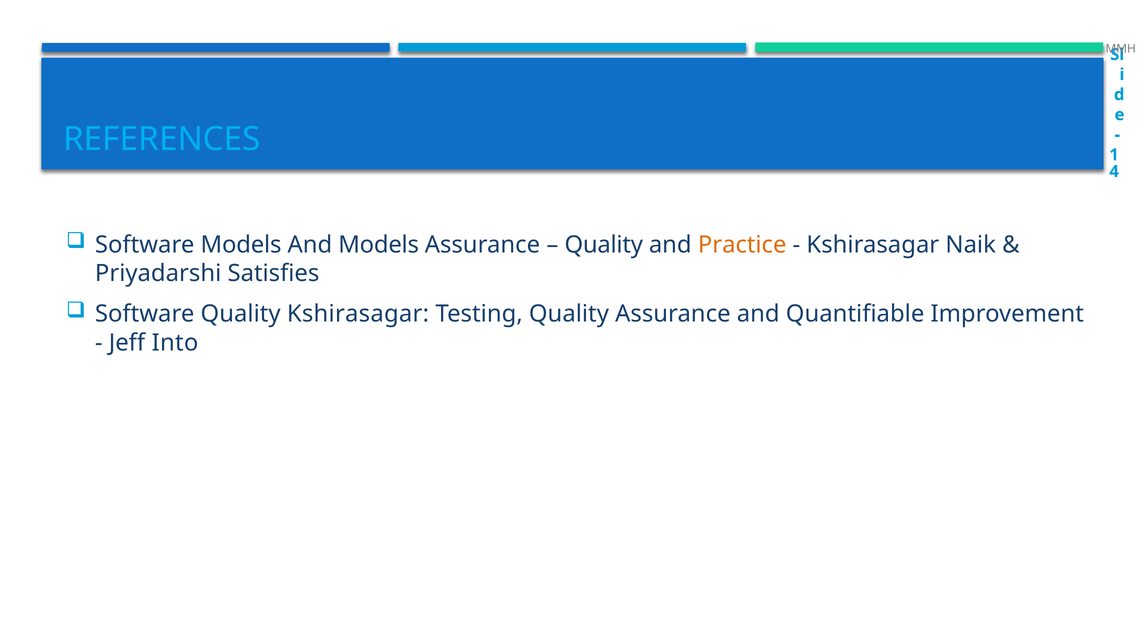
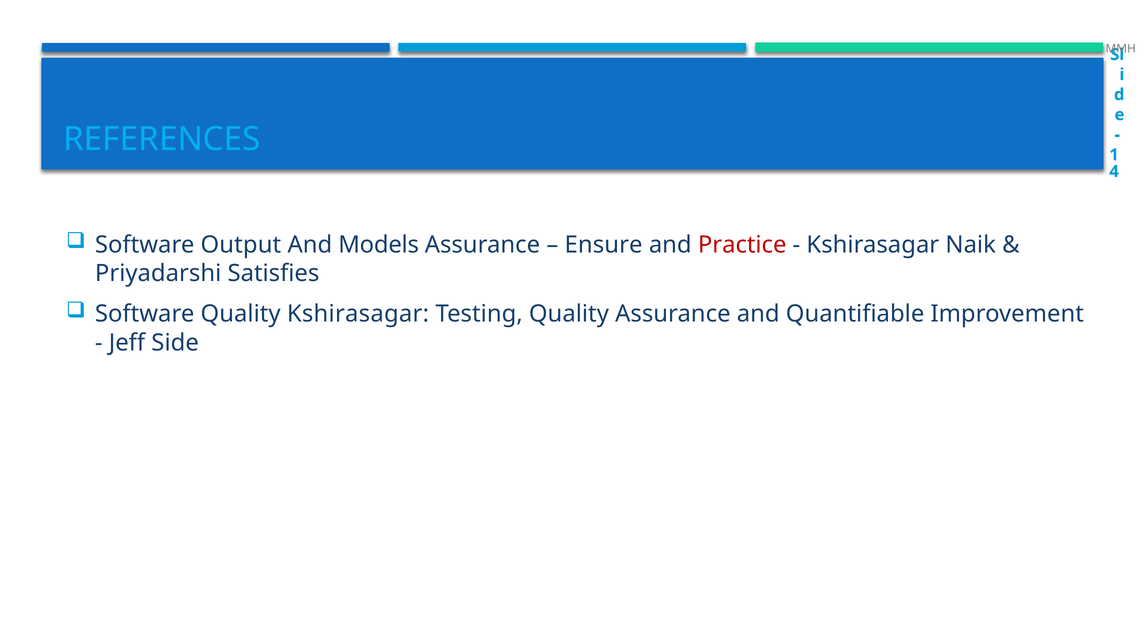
Software Models: Models -> Output (241, 245)
Quality: Quality -> Ensure (604, 245)
Practice colour: orange -> red (742, 245)
Into: Into -> Side (175, 343)
